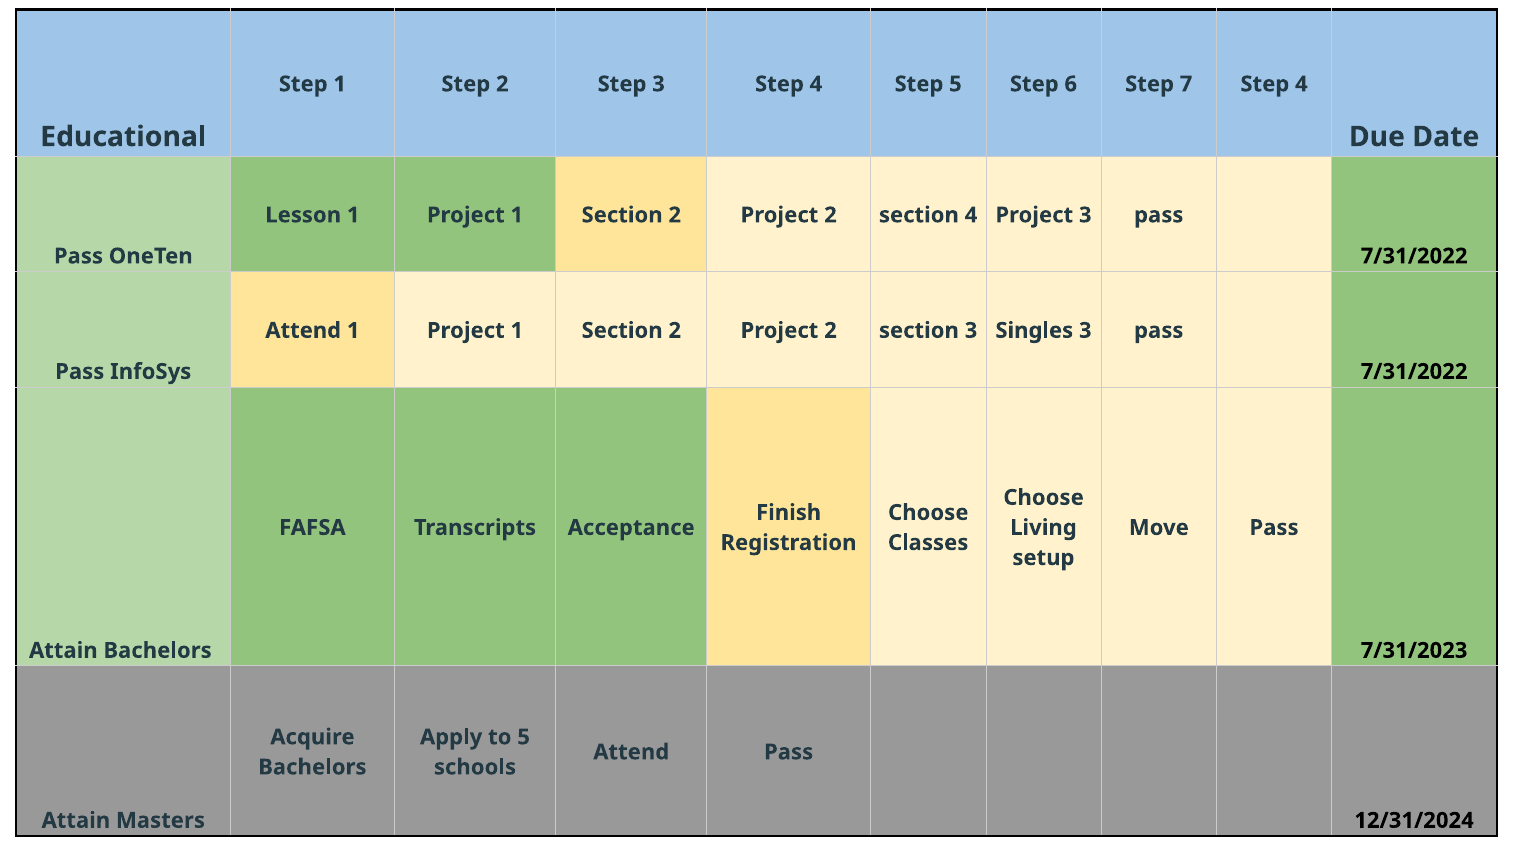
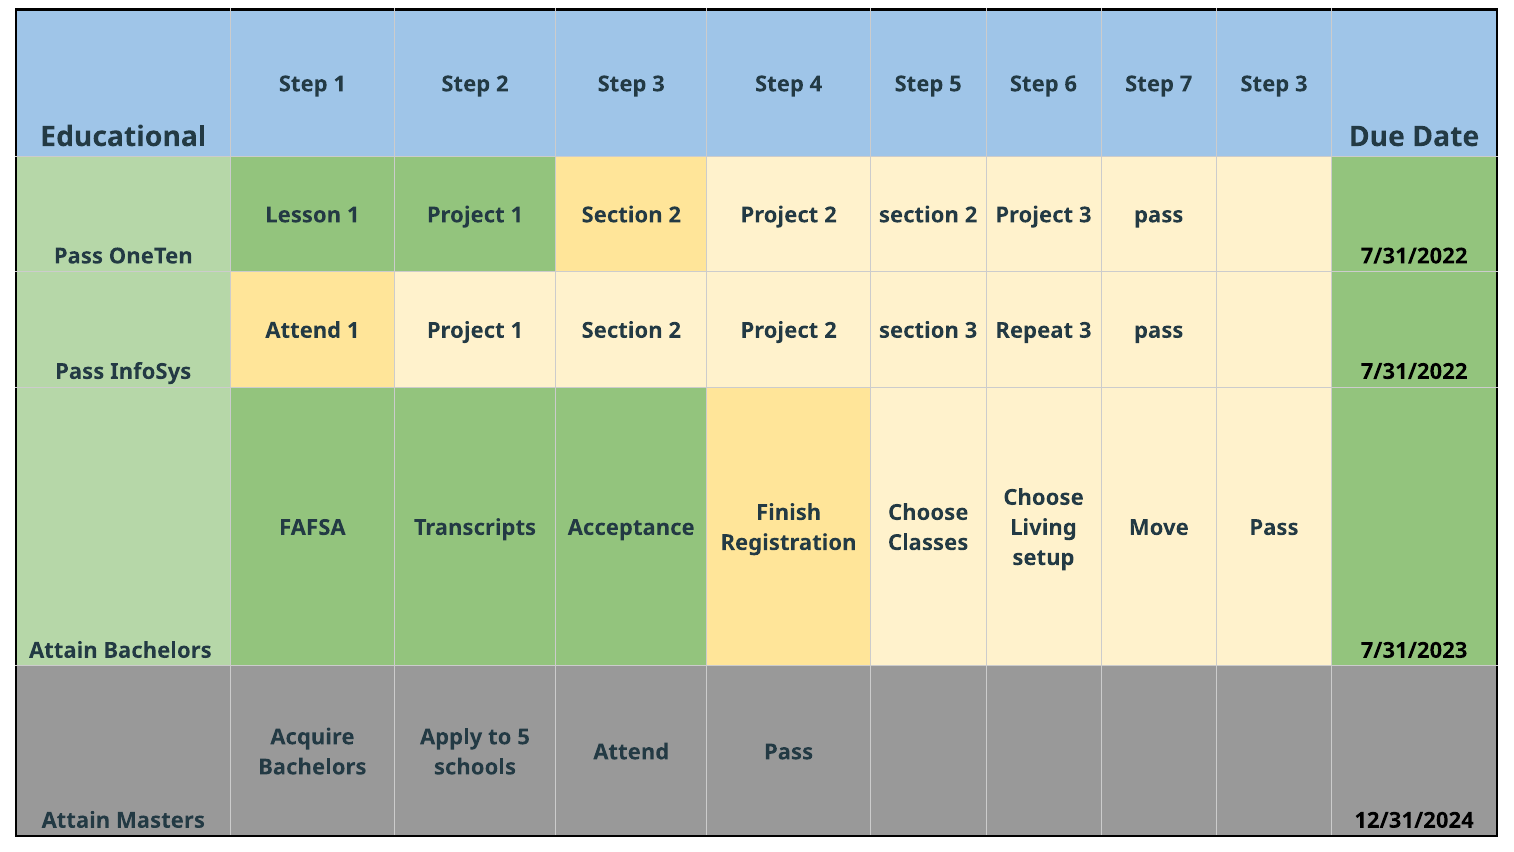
7 Step 4: 4 -> 3 (1301, 84)
2 section 4: 4 -> 2 (971, 215)
Singles: Singles -> Repeat (1034, 330)
